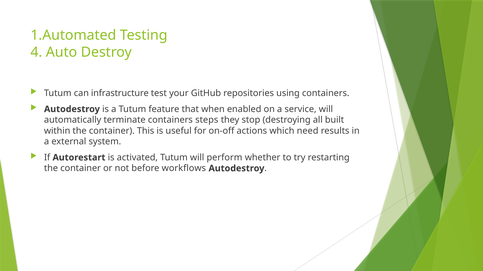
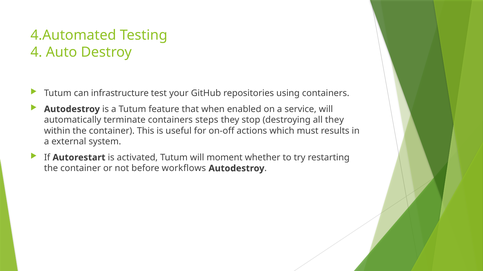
1.Automated: 1.Automated -> 4.Automated (73, 35)
all built: built -> they (334, 120)
need: need -> must (308, 131)
perform: perform -> moment (225, 158)
